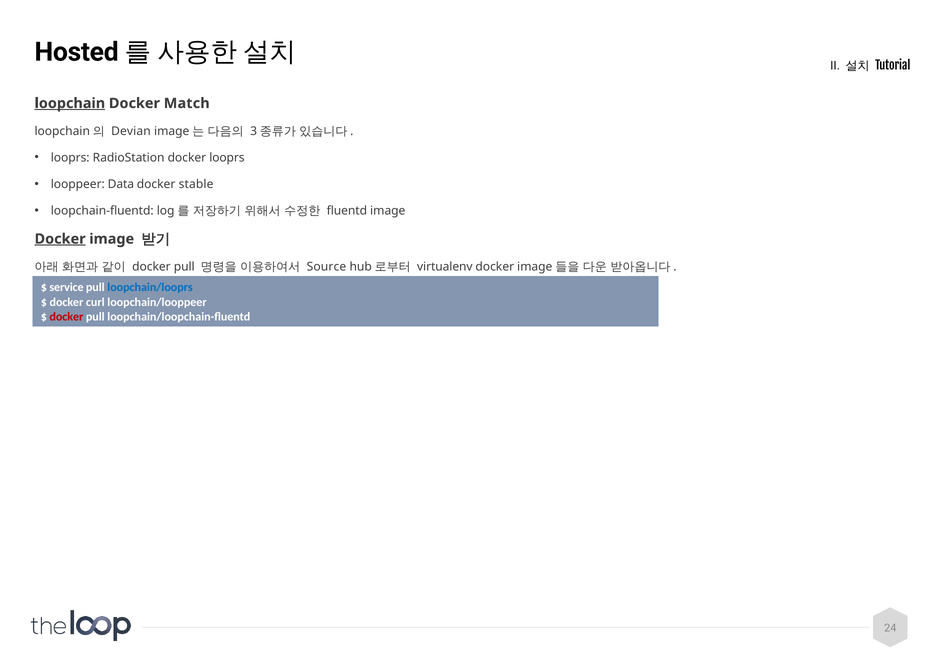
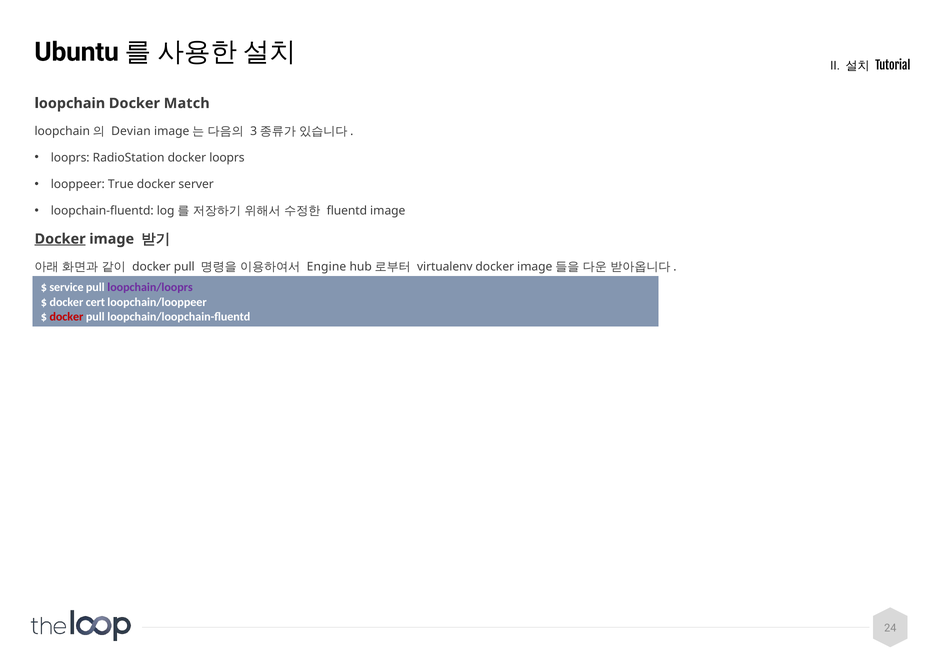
Hosted: Hosted -> Ubuntu (77, 52)
loopchain underline: present -> none (70, 103)
Data: Data -> True (121, 184)
stable: stable -> server (196, 184)
Source: Source -> Engine (326, 267)
loopchain/looprs colour: blue -> purple (150, 287)
curl: curl -> cert (95, 302)
